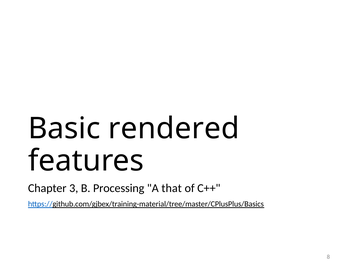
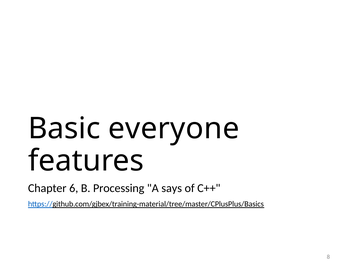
rendered: rendered -> everyone (174, 128)
3: 3 -> 6 (74, 188)
that: that -> says (172, 188)
